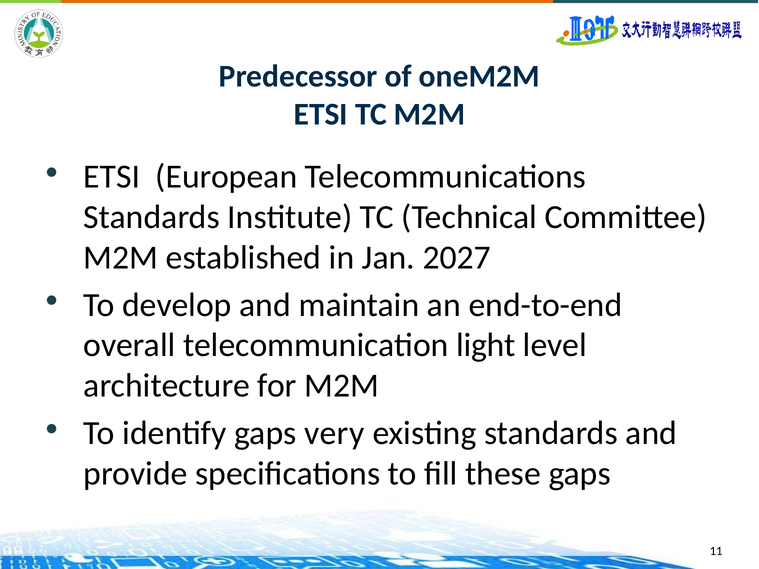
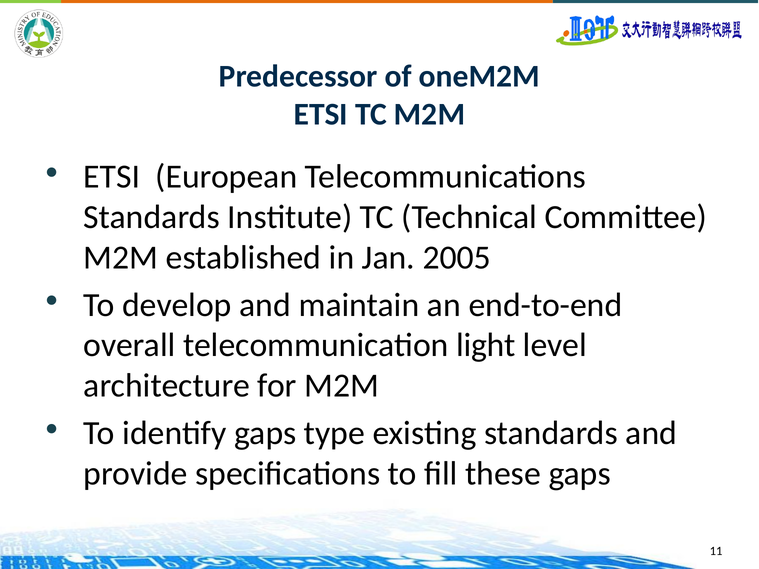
2027: 2027 -> 2005 (457, 258)
very: very -> type (334, 433)
